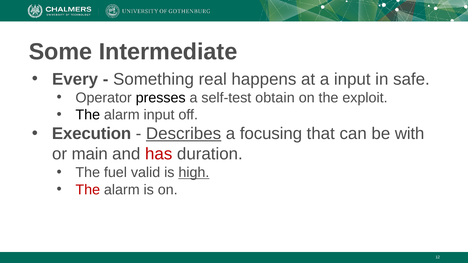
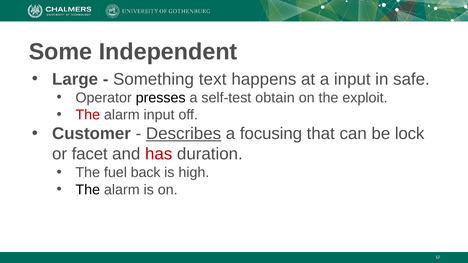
Intermediate: Intermediate -> Independent (168, 52)
Every: Every -> Large (75, 79)
real: real -> text (213, 79)
The colour: black -> red (88, 115)
Execution: Execution -> Customer (91, 134)
with: with -> lock (410, 134)
main: main -> facet (90, 154)
valid: valid -> back (146, 173)
high underline: present -> none (194, 173)
The colour: red -> black (88, 190)
